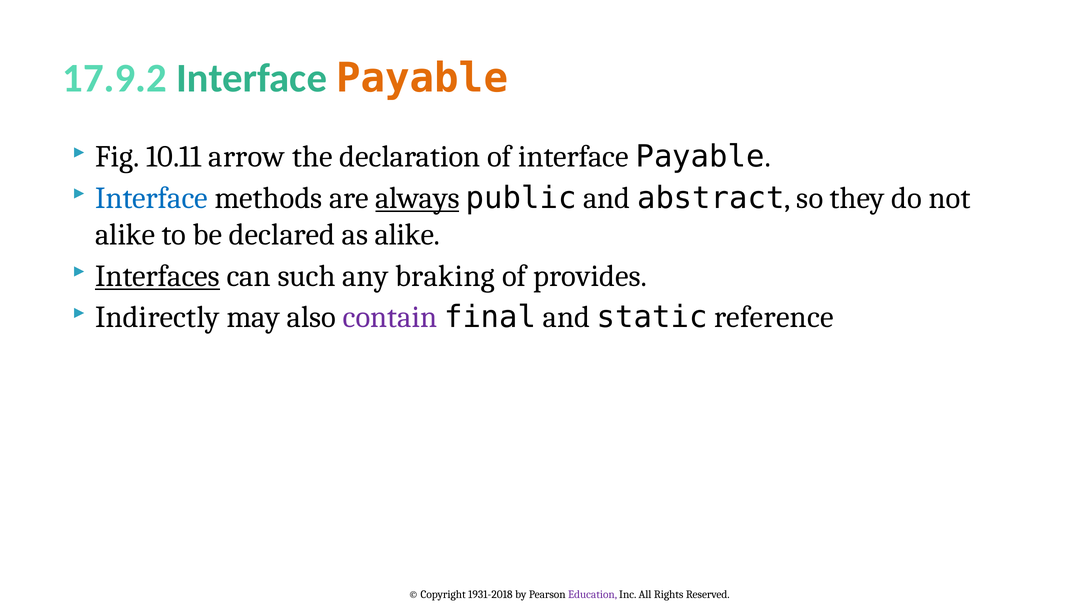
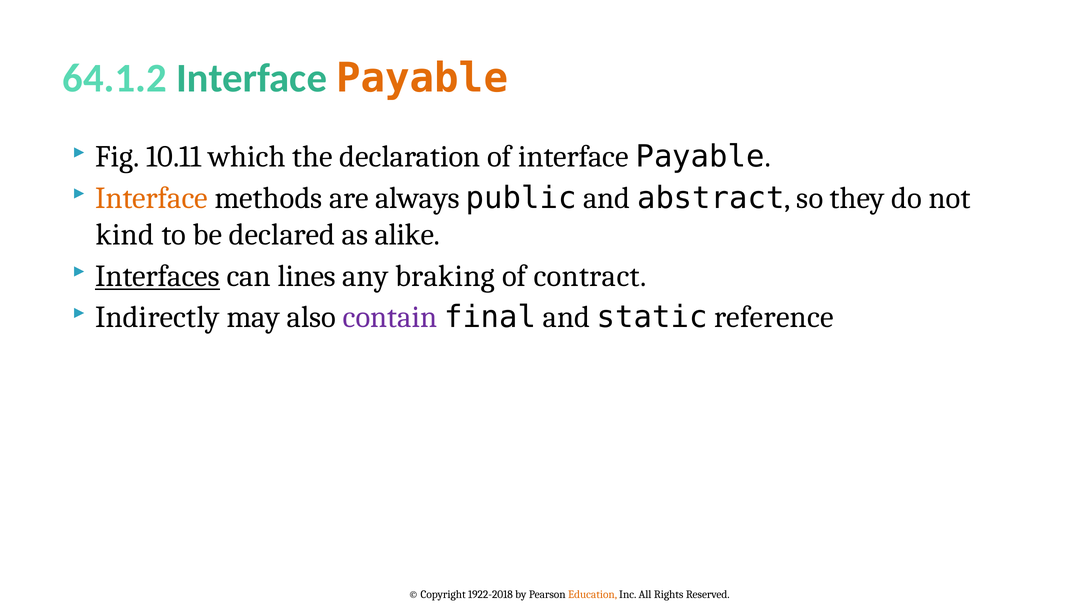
17.9.2: 17.9.2 -> 64.1.2 (115, 78)
arrow: arrow -> which (247, 157)
Interface colour: blue -> orange (152, 198)
always underline: present -> none (417, 198)
alike: alike -> kind (125, 235)
such: such -> lines (307, 276)
provides: provides -> contract (590, 276)
1931-2018: 1931-2018 -> 1922-2018 (490, 594)
Education colour: purple -> orange (593, 594)
